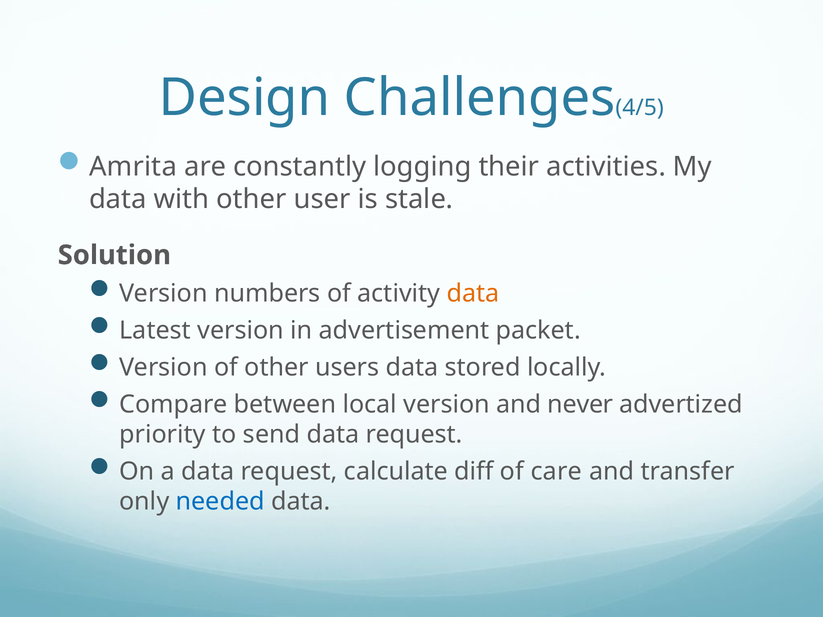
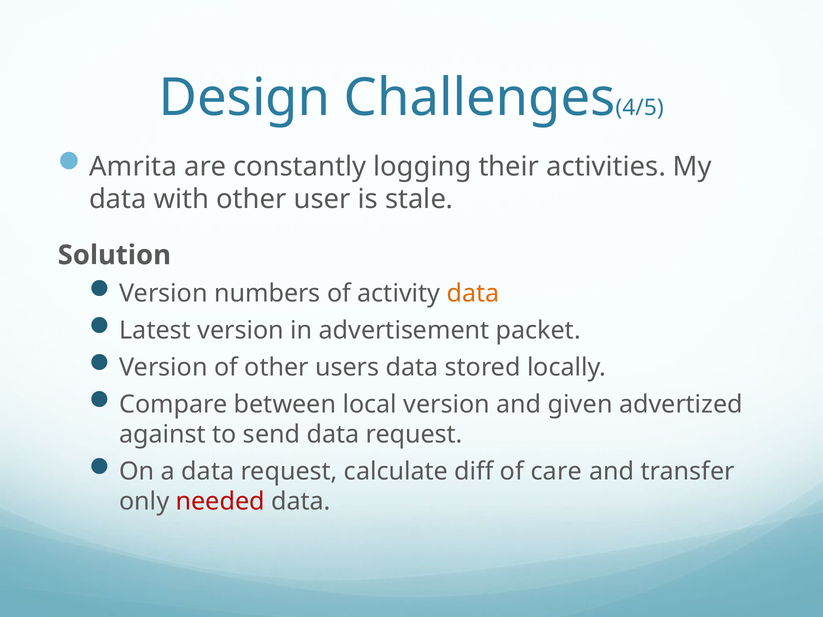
never: never -> given (580, 404)
priority: priority -> against (163, 435)
needed colour: blue -> red (220, 502)
